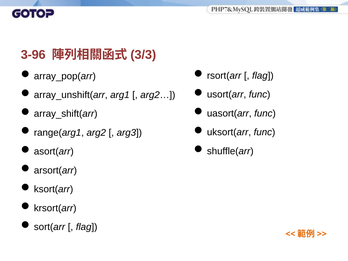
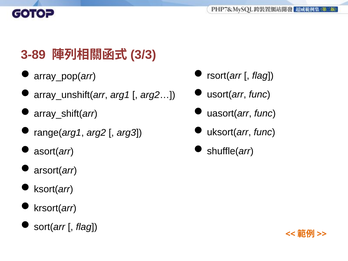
3-96: 3-96 -> 3-89 (33, 55)
